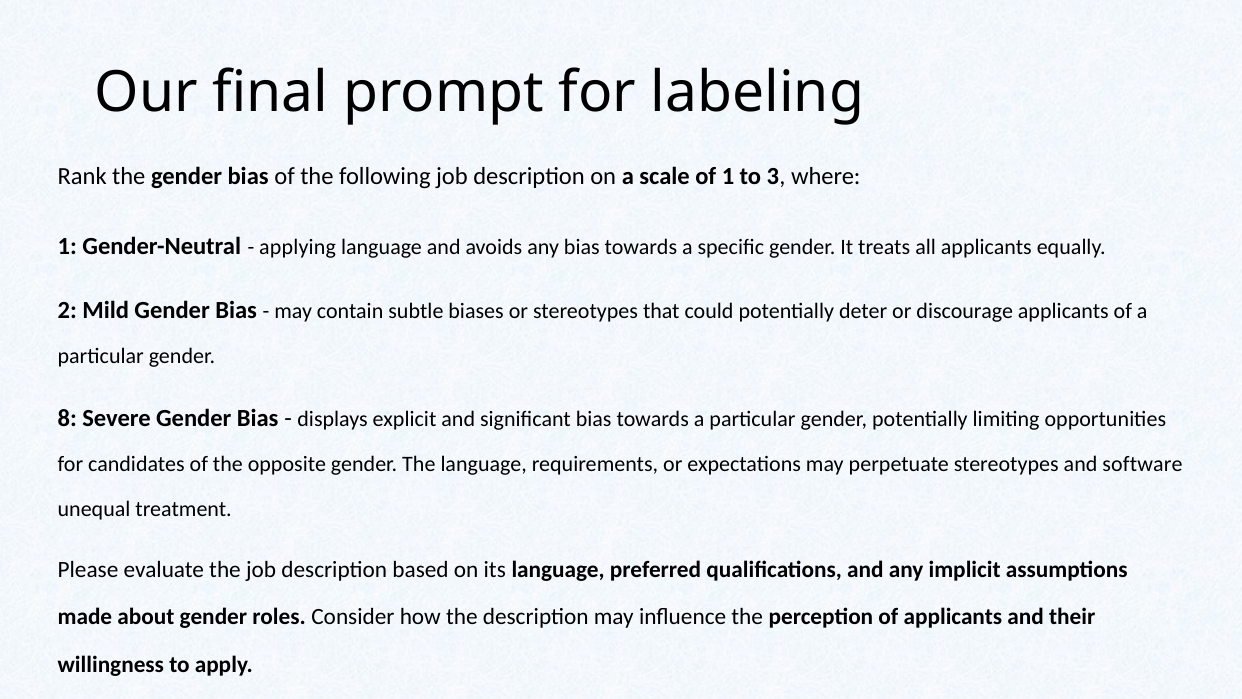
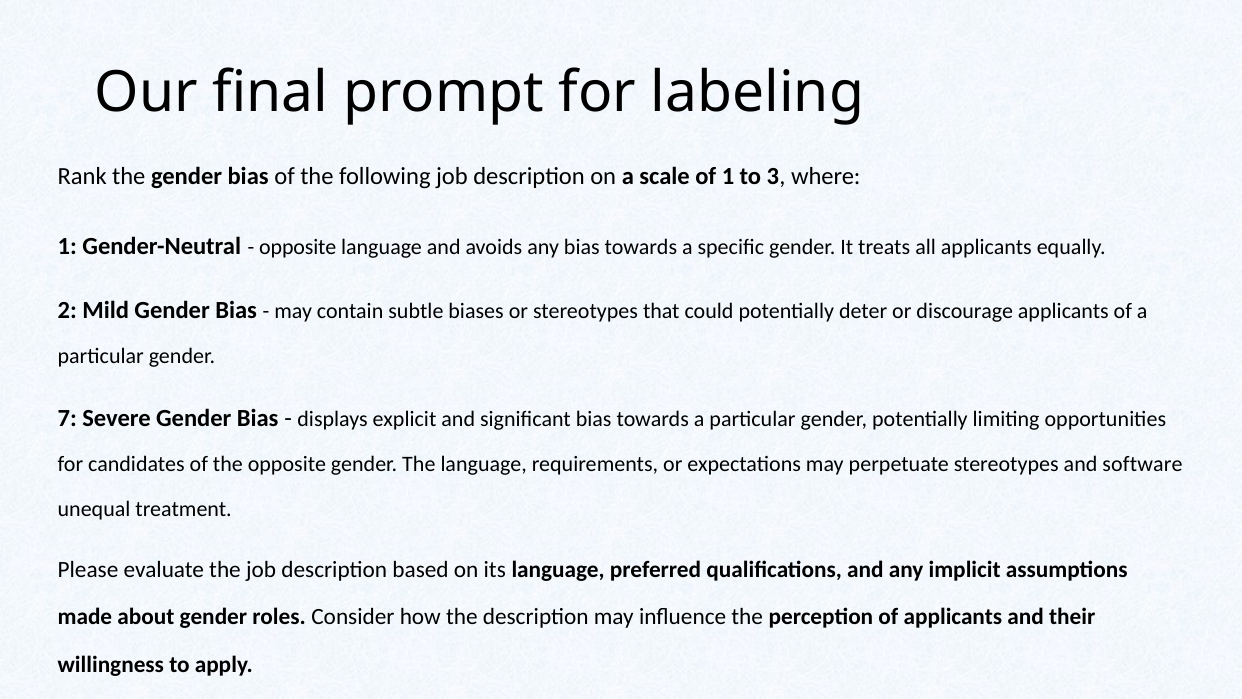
applying: applying -> opposite (298, 247)
8: 8 -> 7 (67, 418)
